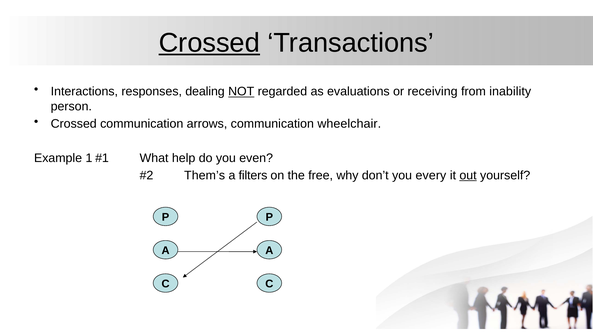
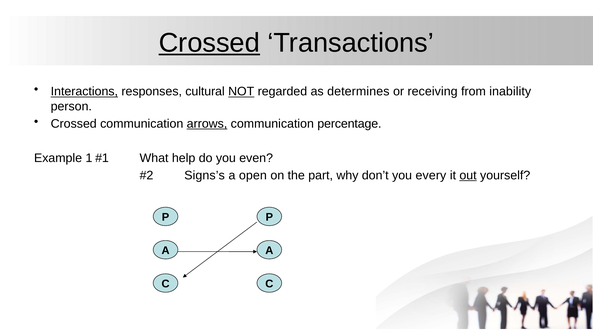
Interactions underline: none -> present (84, 92)
dealing: dealing -> cultural (205, 92)
evaluations: evaluations -> determines (358, 92)
arrows underline: none -> present (207, 124)
wheelchair: wheelchair -> percentage (349, 124)
Them’s: Them’s -> Signs’s (205, 176)
filters: filters -> open (253, 176)
free: free -> part (321, 176)
